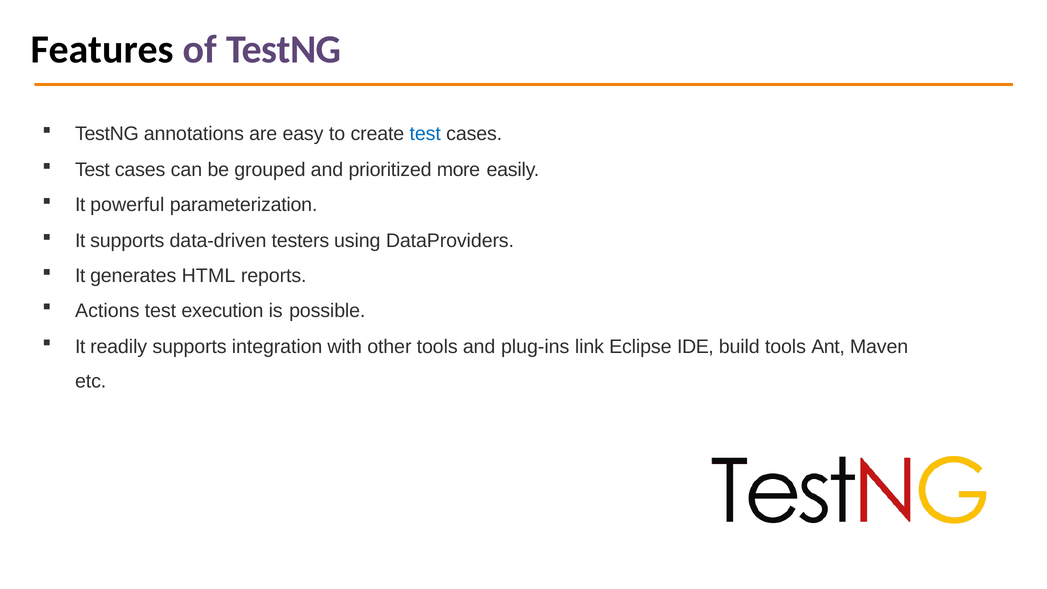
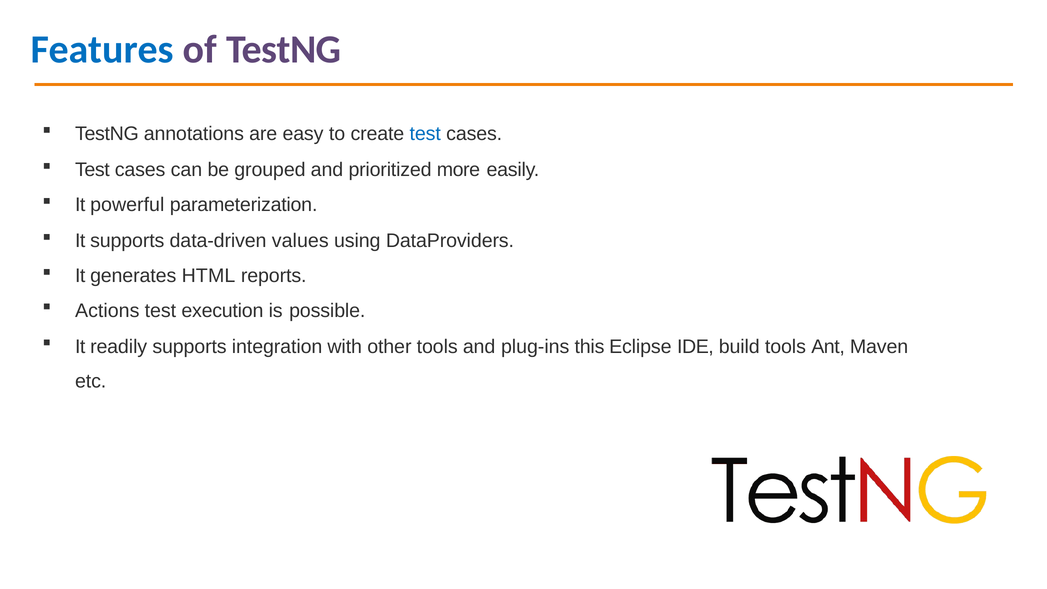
Features colour: black -> blue (102, 50)
testers: testers -> values (300, 241)
link: link -> this (589, 347)
